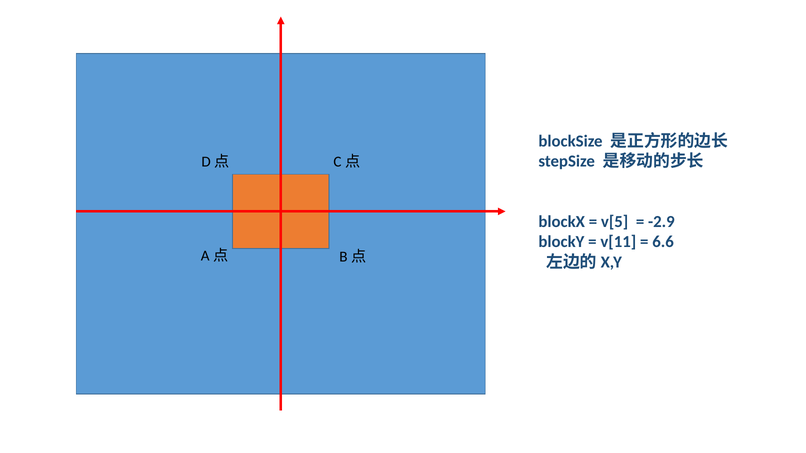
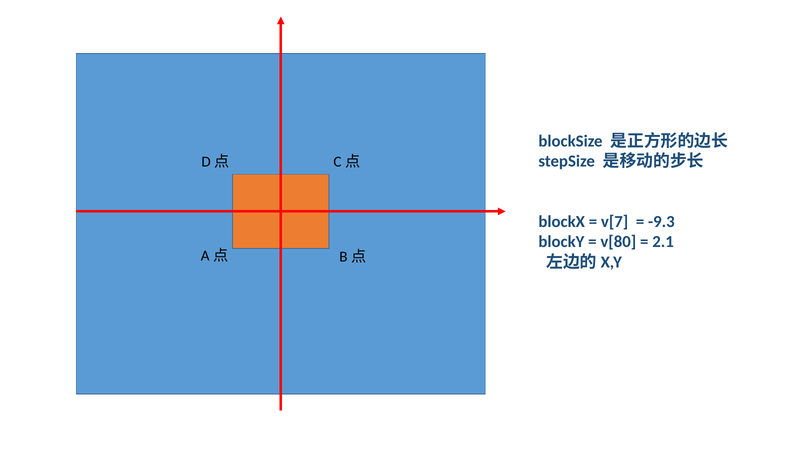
v[5: v[5 -> v[7 (615, 222)
-2.9: -2.9 -> -9.3 (661, 222)
v[11: v[11 -> v[80 (618, 242)
6.6: 6.6 -> 2.1 (663, 242)
